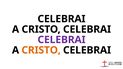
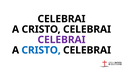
CRISTO colour: orange -> blue (41, 50)
